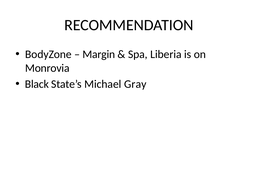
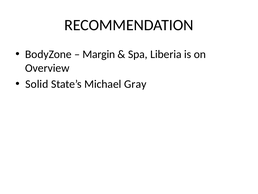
Monrovia: Monrovia -> Overview (47, 68)
Black: Black -> Solid (37, 84)
